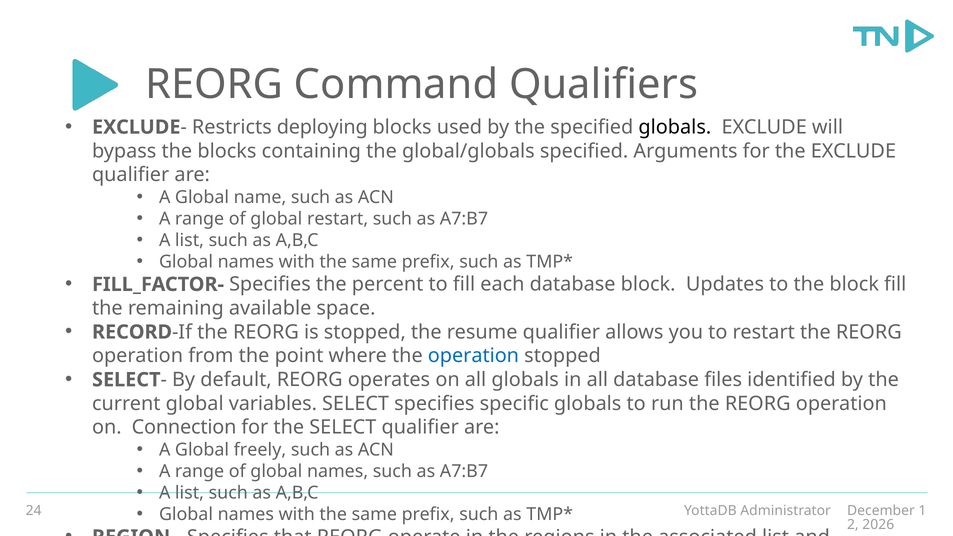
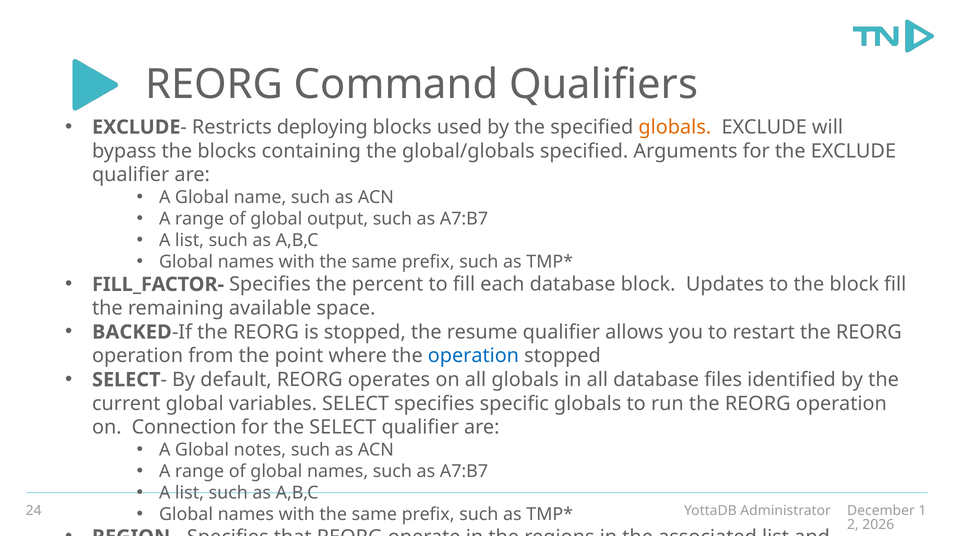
globals colour: black -> orange (675, 127)
global restart: restart -> output (338, 219)
RECORD: RECORD -> BACKED (132, 332)
freely: freely -> notes (260, 450)
